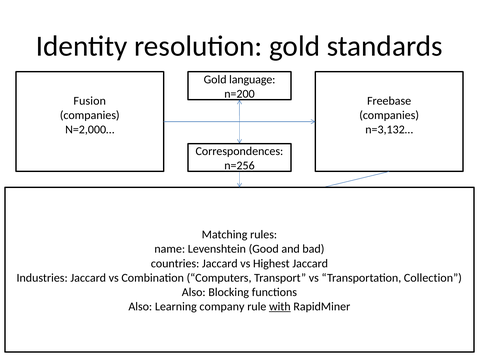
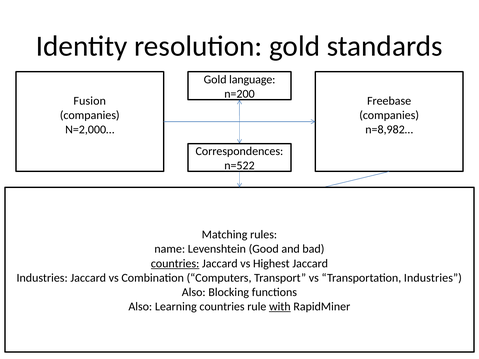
n=3,132…: n=3,132… -> n=8,982… (389, 130)
n=256: n=256 -> n=522 (239, 166)
countries underline: none -> present (175, 264)
Collection: Collection -> Industries (433, 278)
Learning company: company -> countries (222, 307)
